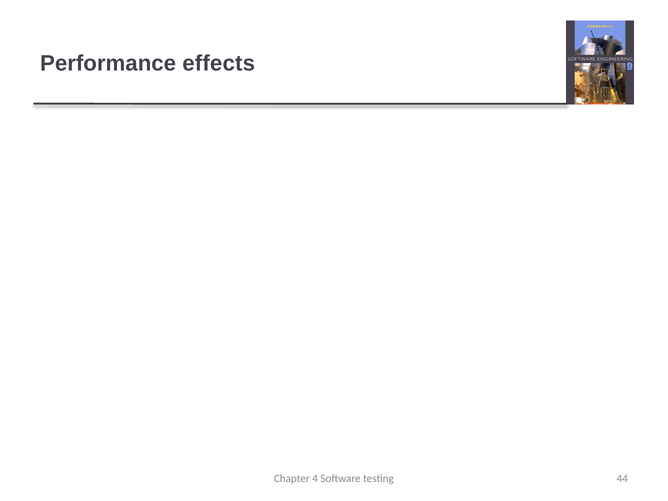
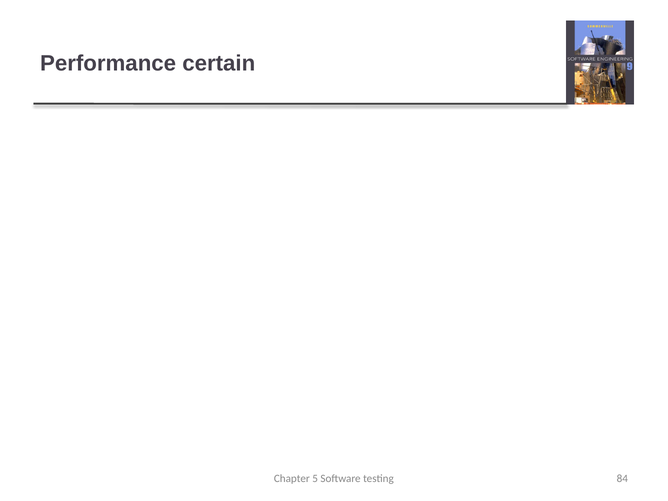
effects: effects -> certain (219, 63)
4: 4 -> 5 (315, 478)
44: 44 -> 84 (622, 478)
